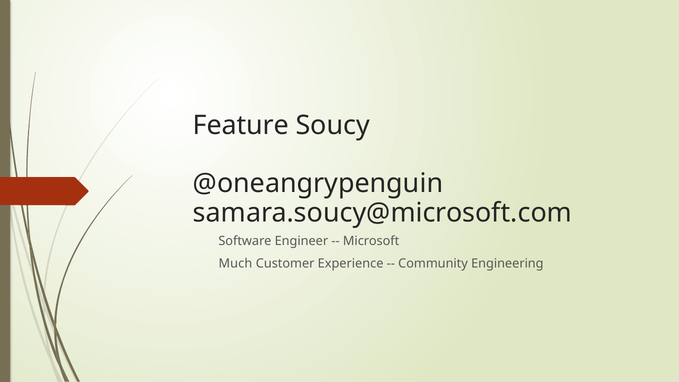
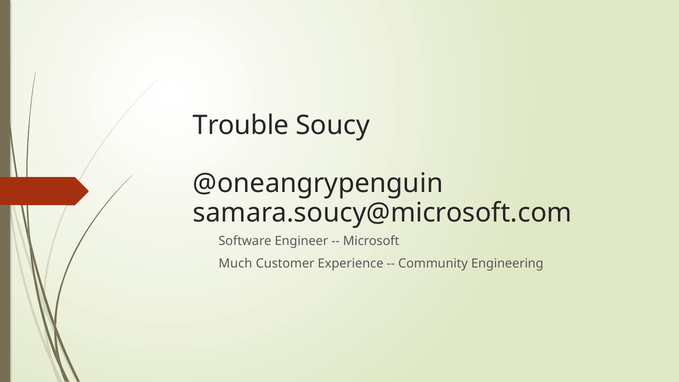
Feature: Feature -> Trouble (241, 125)
